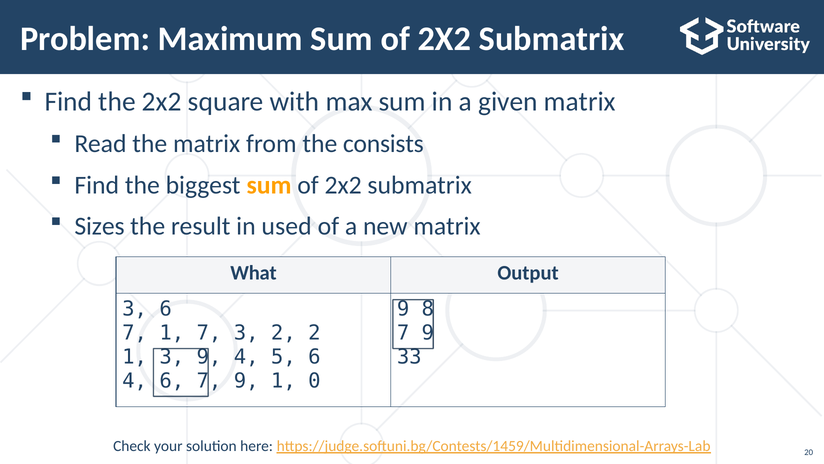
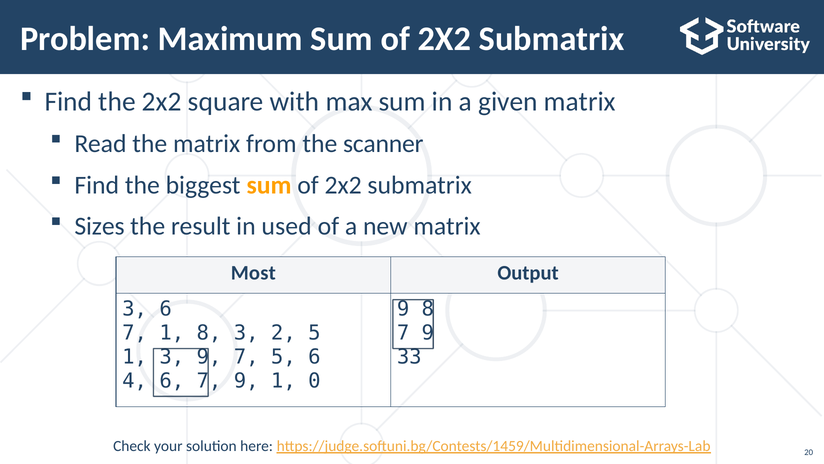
consists: consists -> scanner (383, 144)
What: What -> Most (253, 272)
1 7: 7 -> 8 (209, 332)
2 2: 2 -> 5 (314, 332)
4: 4 -> 7 (246, 356)
